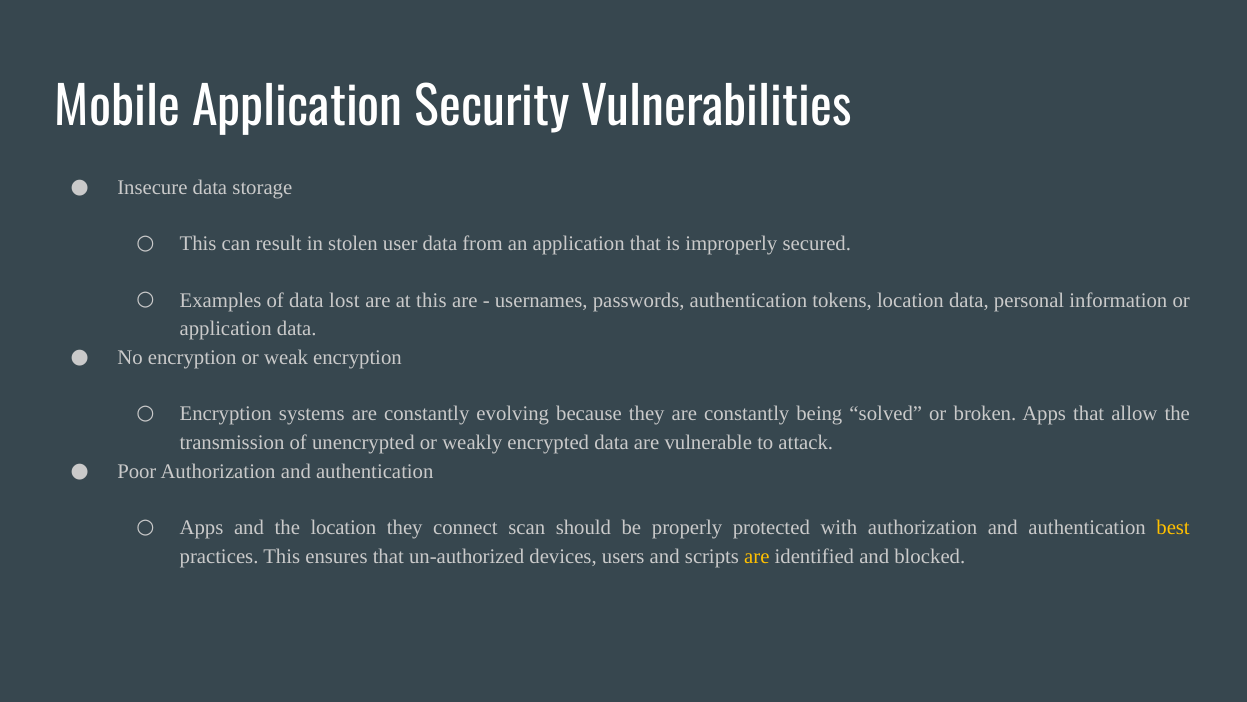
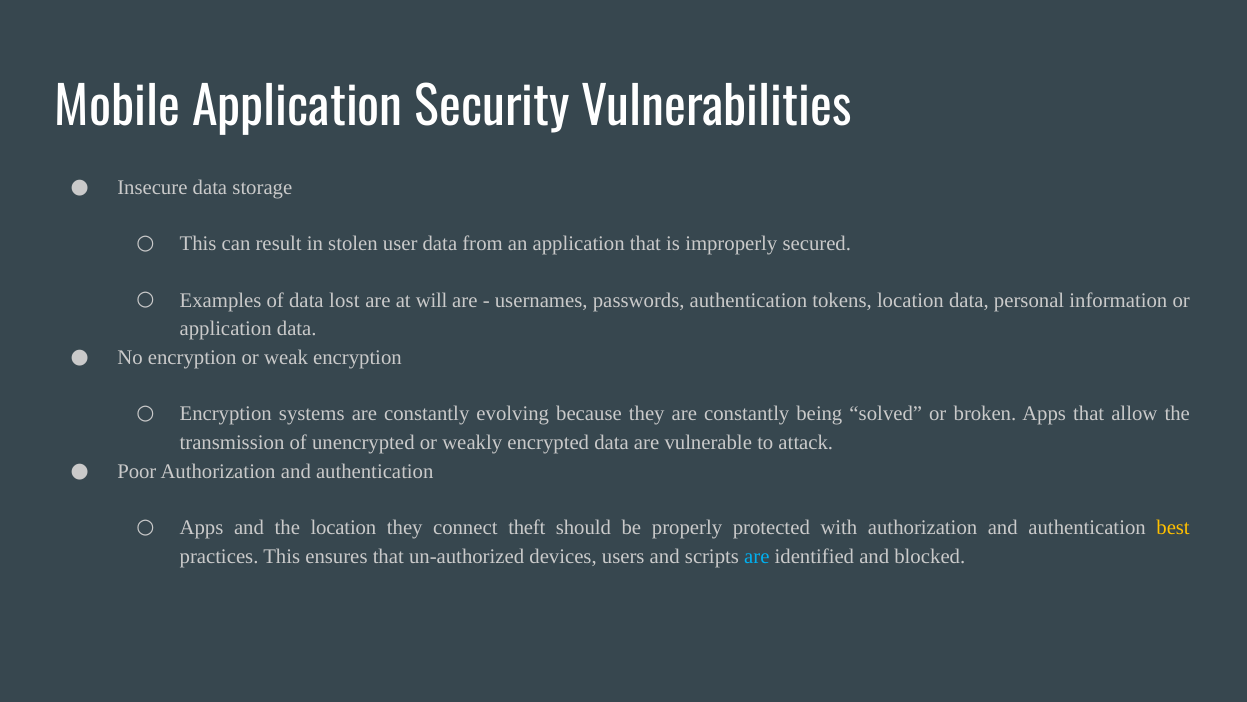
at this: this -> will (432, 300)
scan: scan -> theft (527, 527)
are colour: yellow -> light blue (757, 556)
